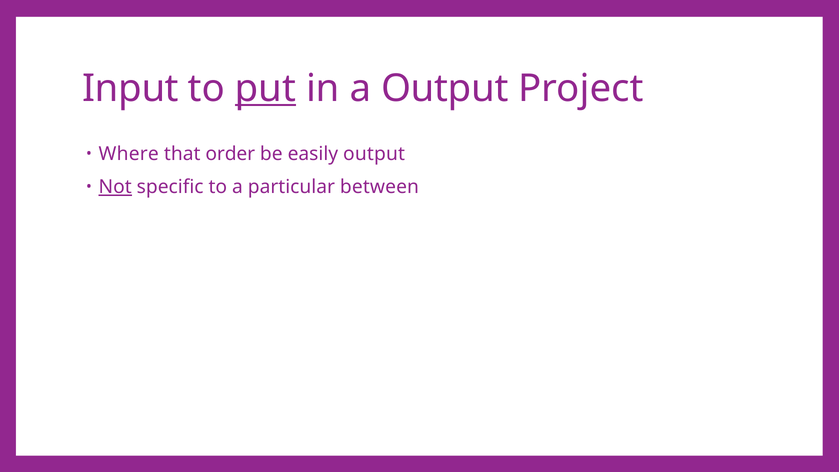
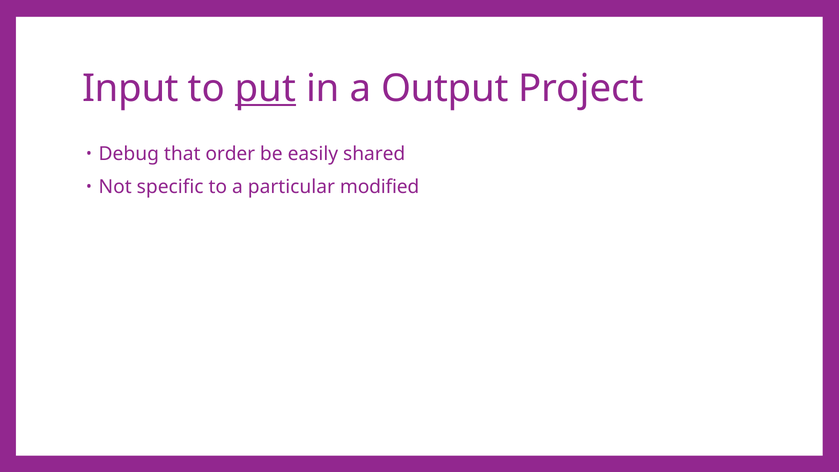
Where: Where -> Debug (129, 154)
easily output: output -> shared (374, 154)
Not underline: present -> none (115, 187)
between: between -> modified (380, 187)
